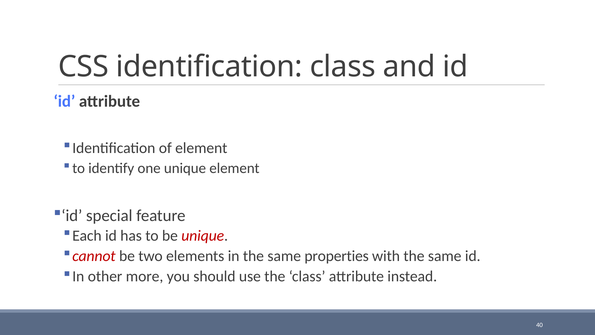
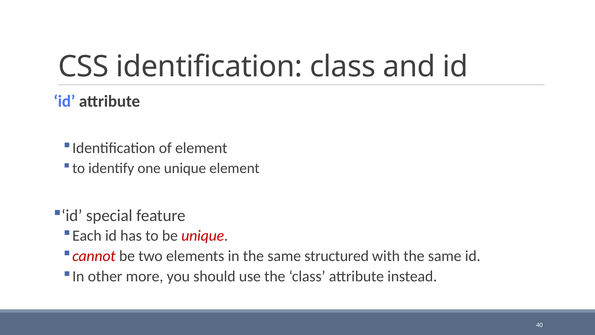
properties: properties -> structured (337, 256)
